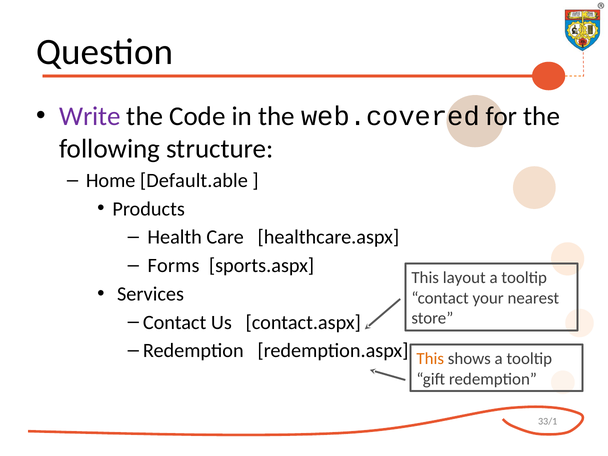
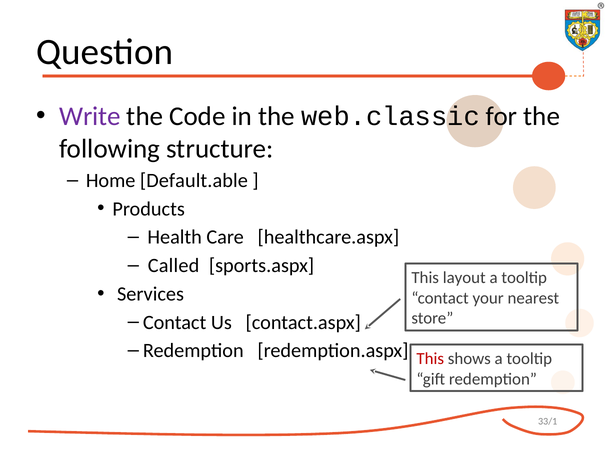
web.covered: web.covered -> web.classic (391, 116)
Forms: Forms -> Called (174, 266)
This colour: orange -> red (430, 359)
